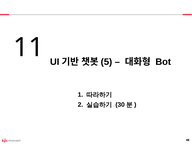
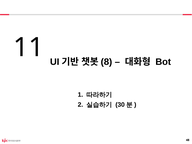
5: 5 -> 8 (107, 62)
